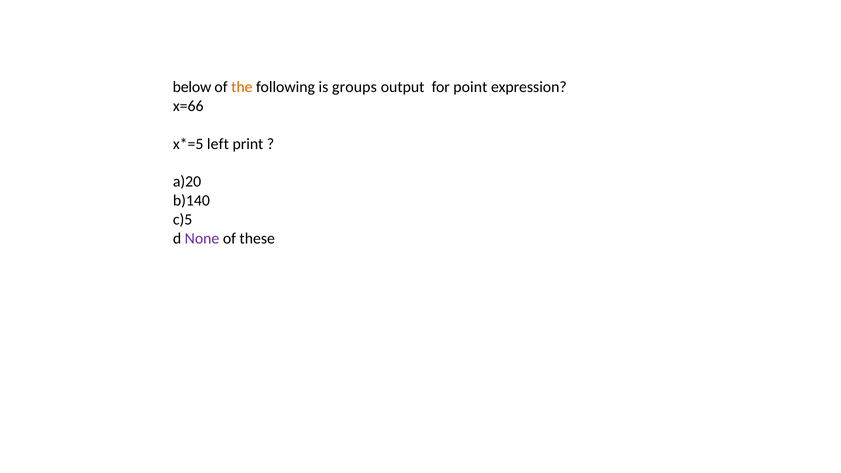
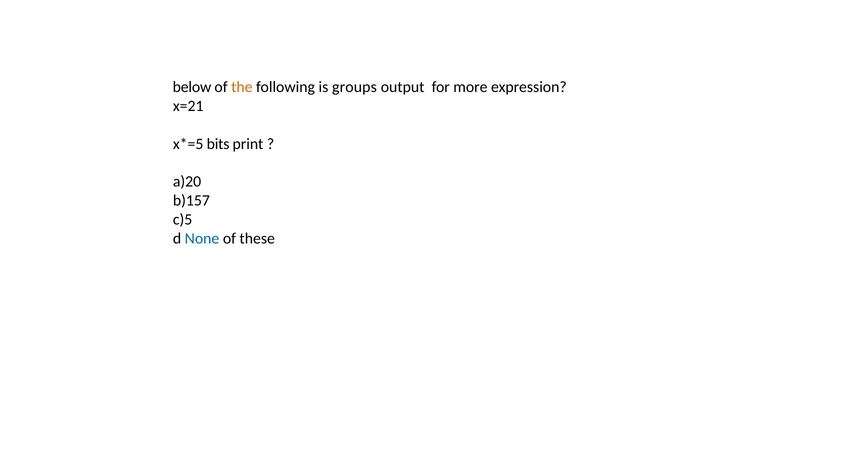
point: point -> more (470, 87)
x=66: x=66 -> x=21 (188, 106)
left: left -> bits (218, 144)
b)140: b)140 -> b)157 (191, 201)
None colour: purple -> blue (202, 239)
